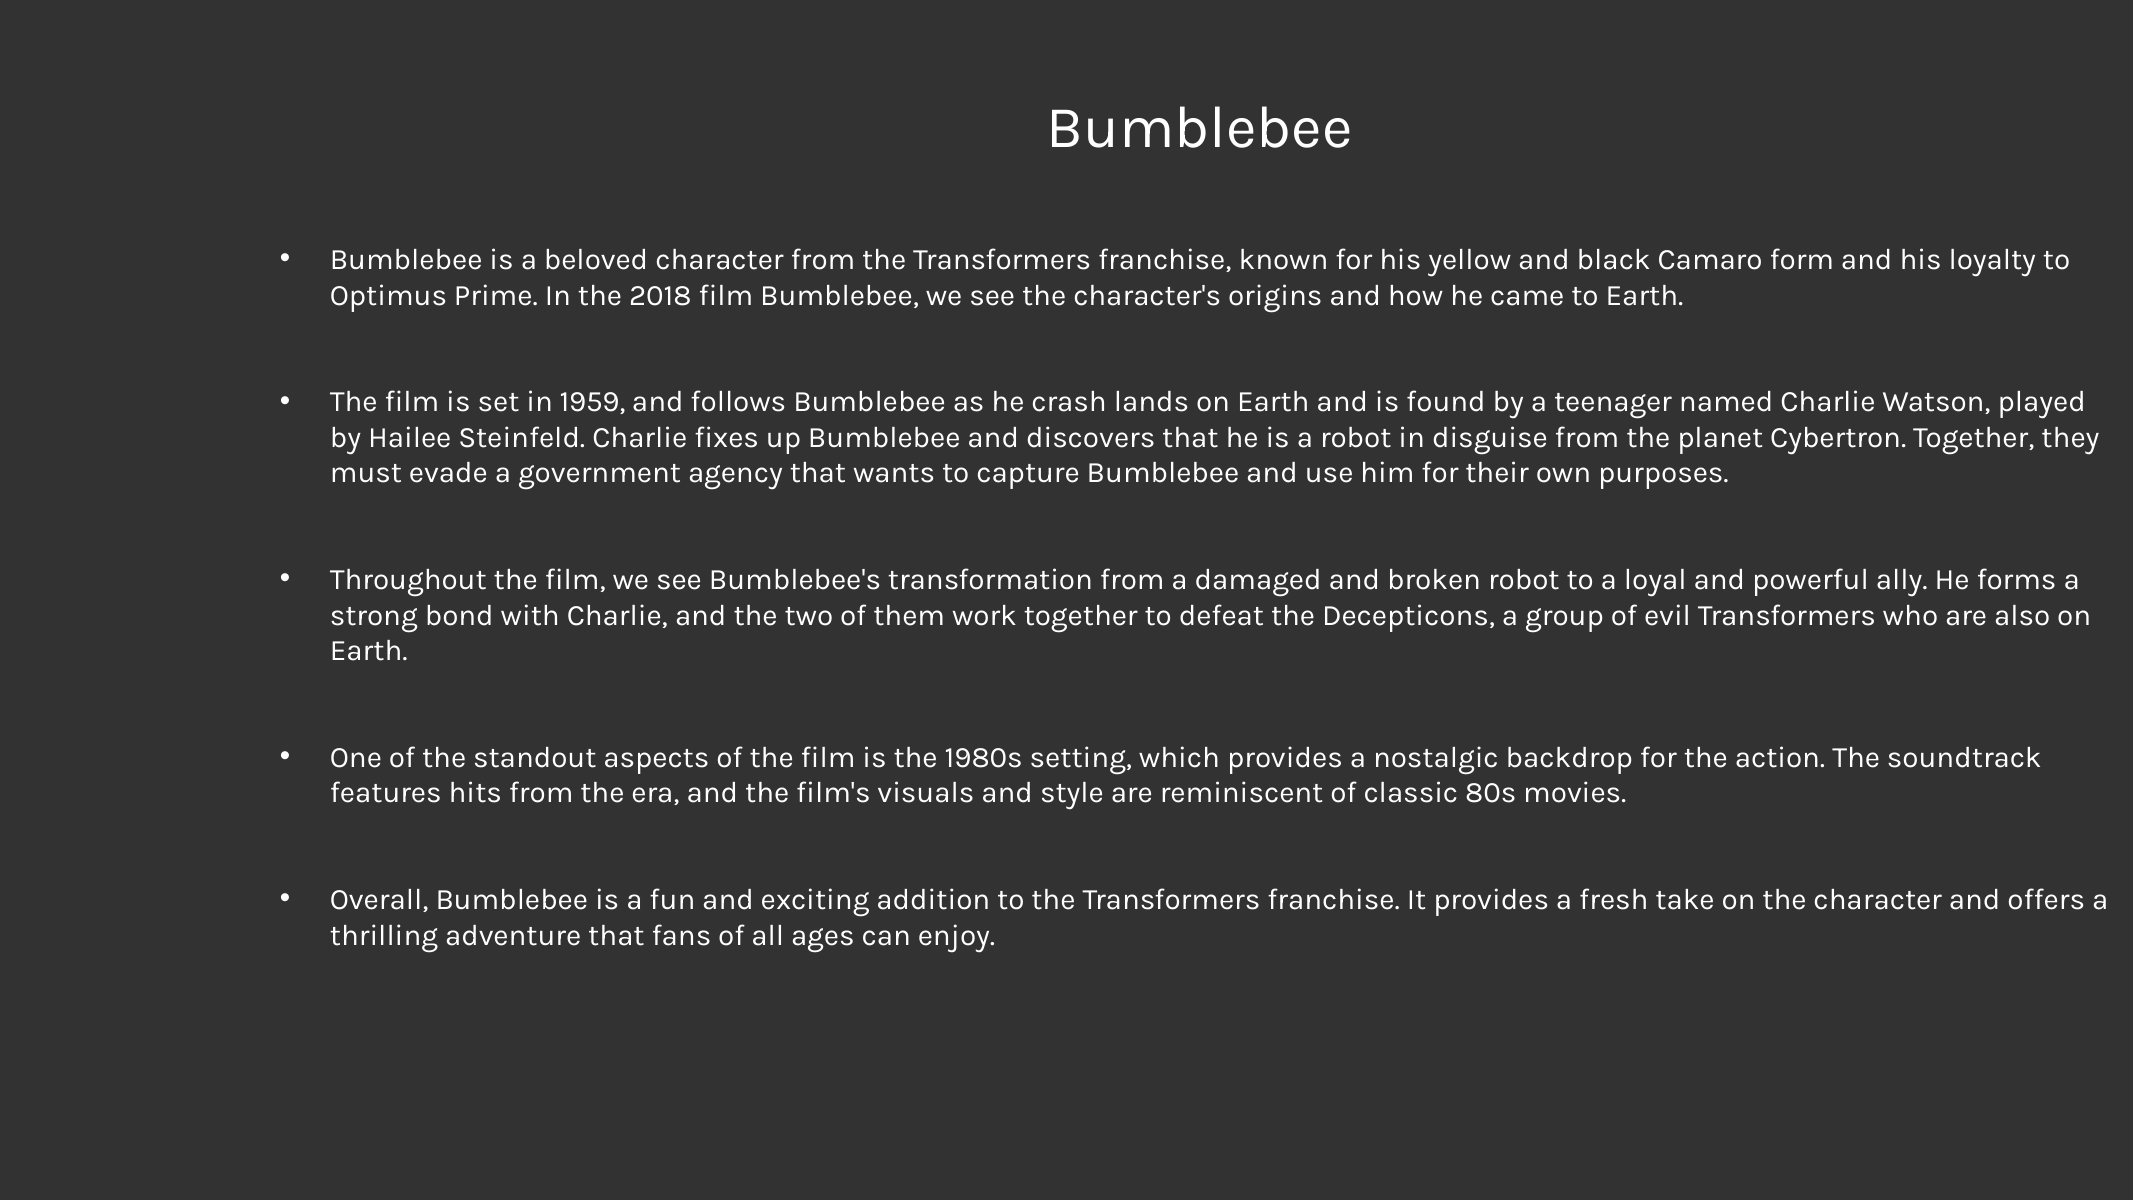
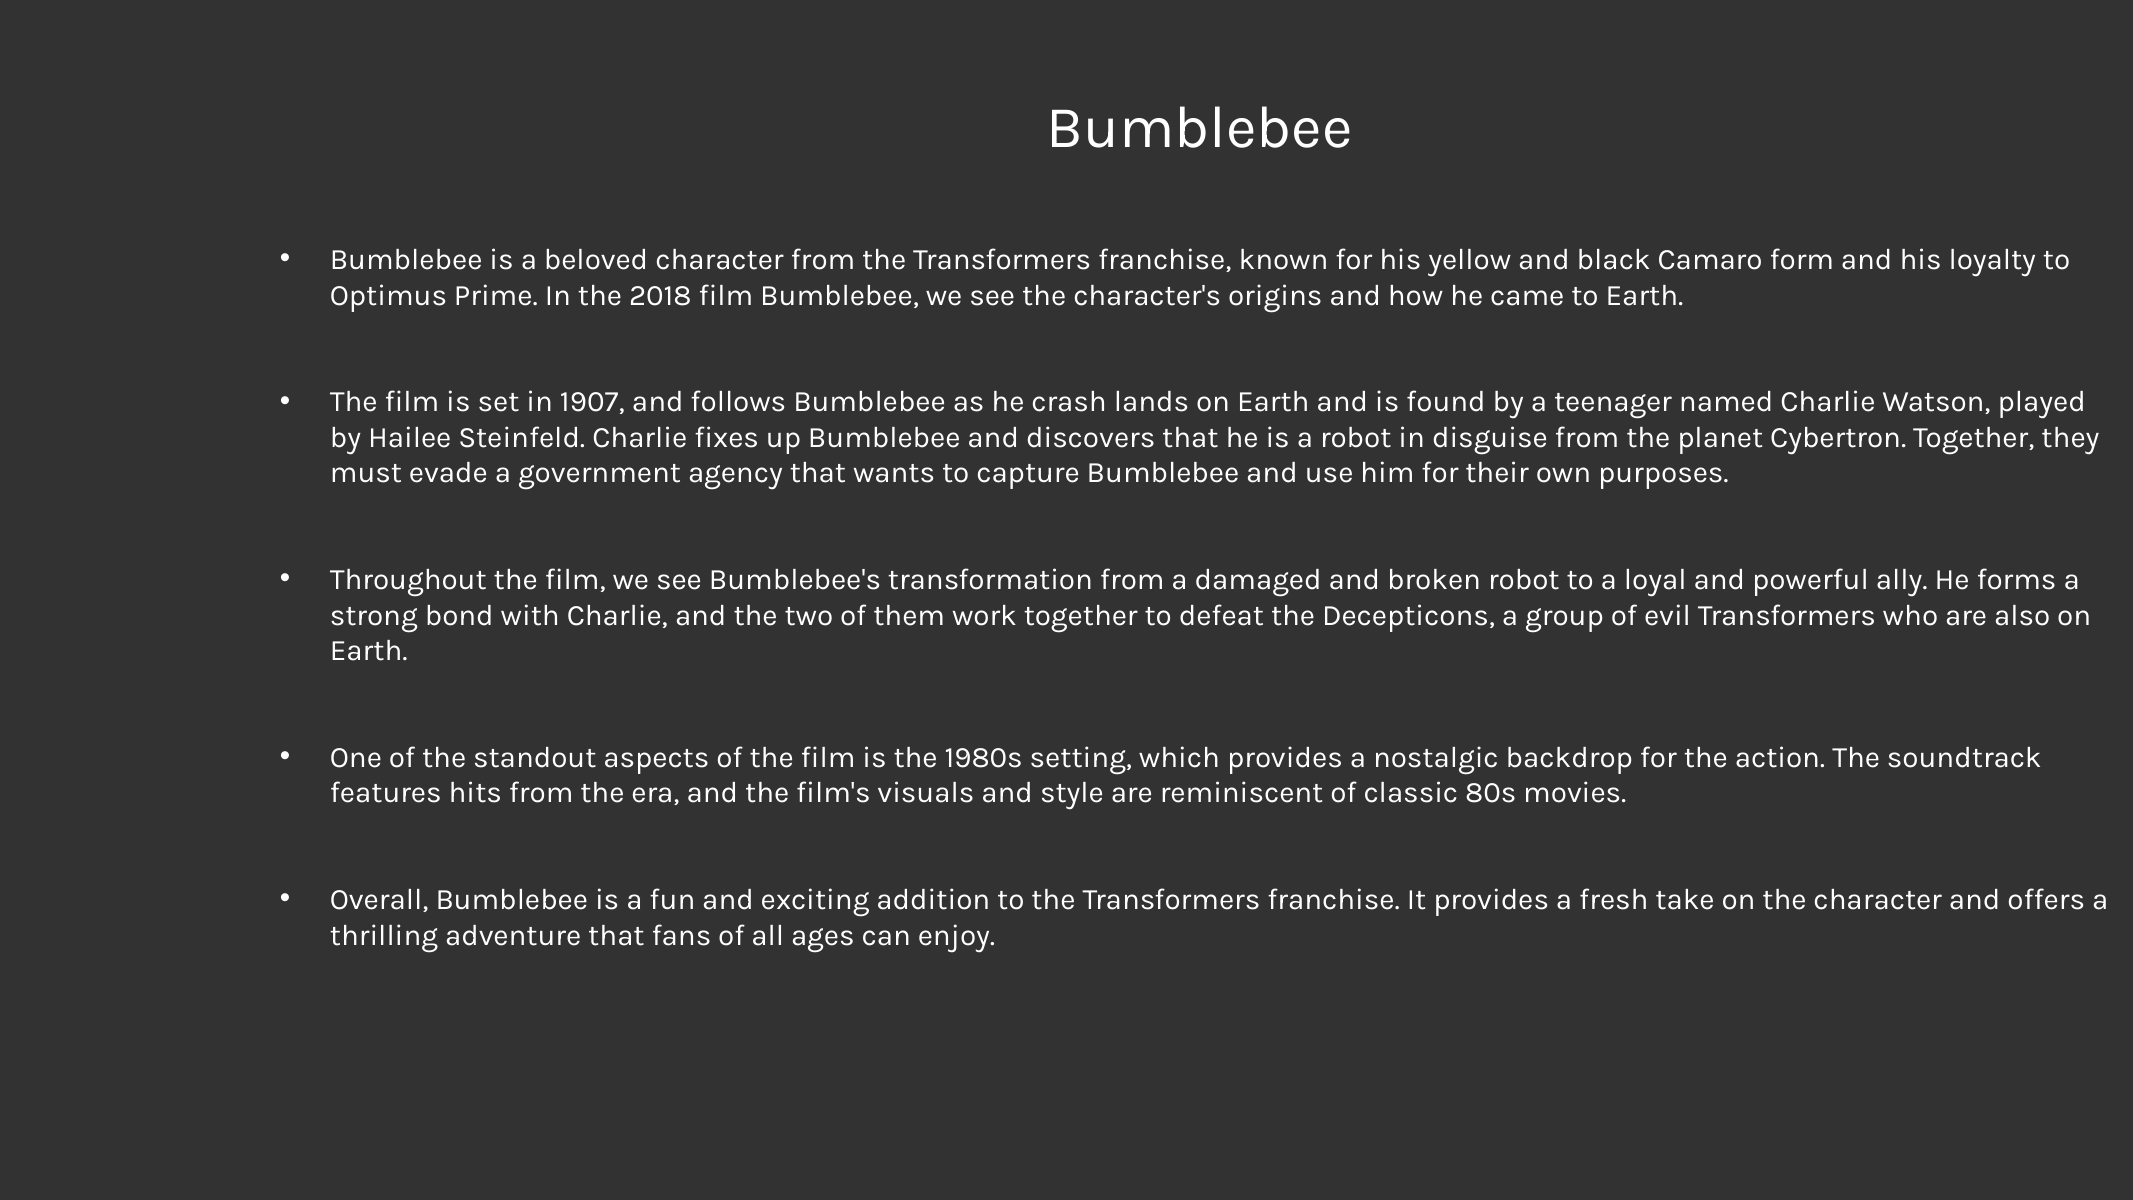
1959: 1959 -> 1907 (592, 402)
